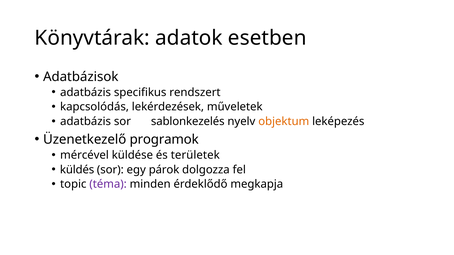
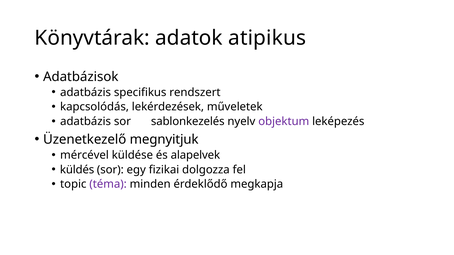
esetben: esetben -> atipikus (267, 38)
objektum colour: orange -> purple (284, 122)
programok: programok -> megnyitjuk (164, 140)
területek: területek -> alapelvek (195, 155)
párok: párok -> fizikai (164, 170)
